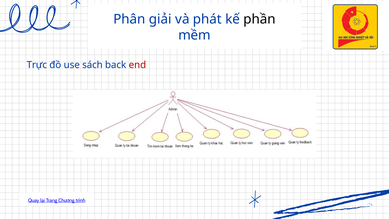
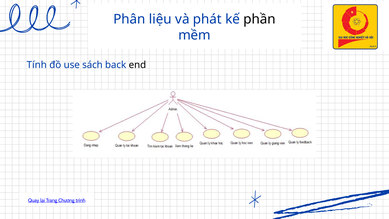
giải: giải -> liệu (160, 19)
Trực: Trực -> Tính (37, 65)
end colour: red -> black (137, 65)
